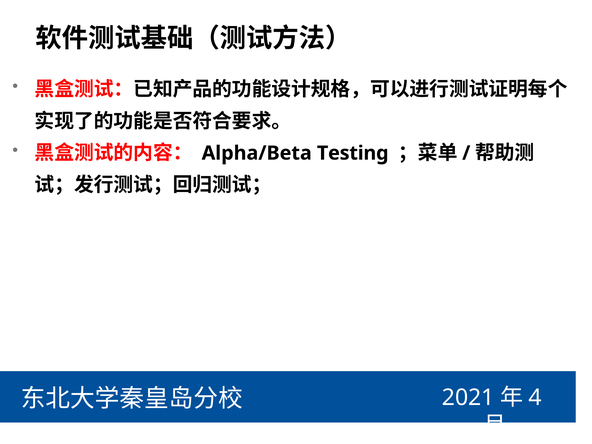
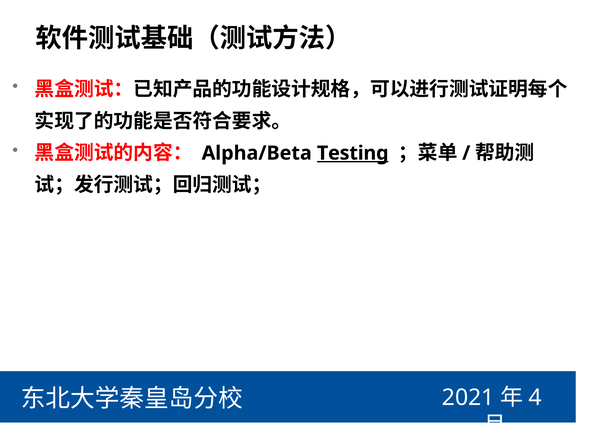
Testing underline: none -> present (353, 153)
